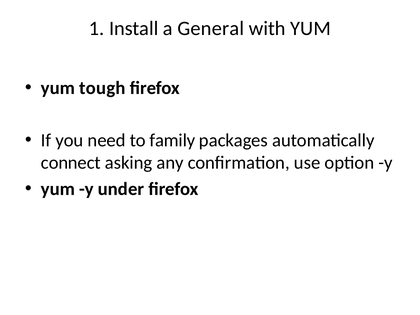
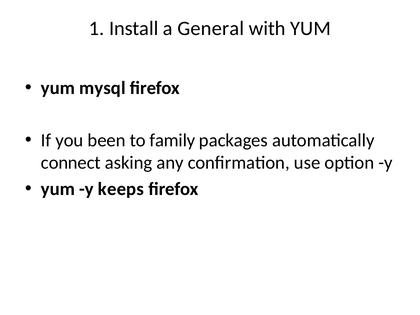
tough: tough -> mysql (102, 88)
need: need -> been (107, 140)
under: under -> keeps (121, 189)
